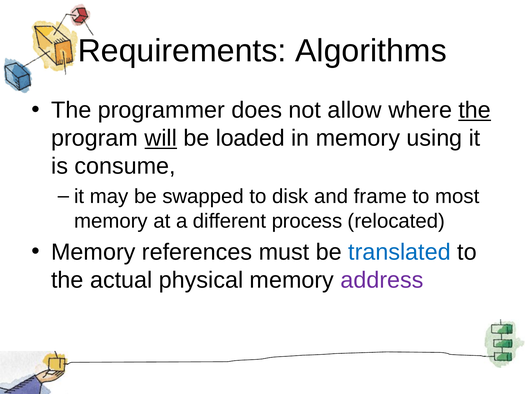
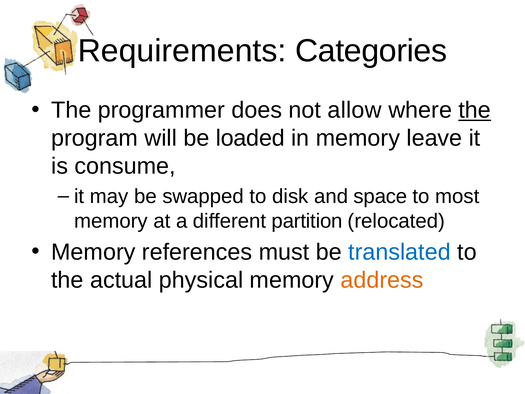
Algorithms: Algorithms -> Categories (371, 51)
will underline: present -> none (161, 138)
using: using -> leave (434, 138)
frame: frame -> space (380, 196)
process: process -> partition (307, 221)
address colour: purple -> orange (382, 280)
